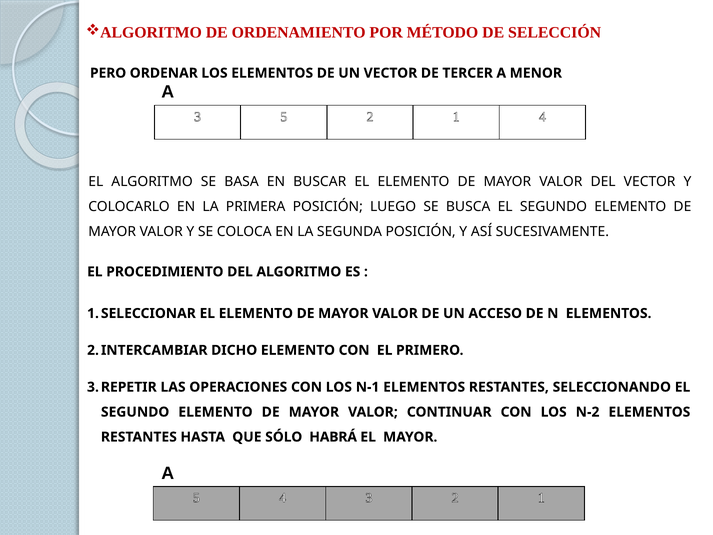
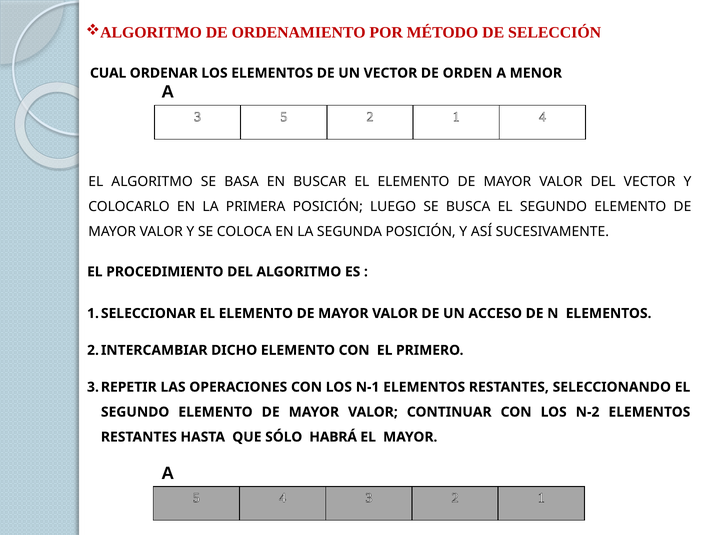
PERO: PERO -> CUAL (108, 73)
TERCER: TERCER -> ORDEN (468, 73)
